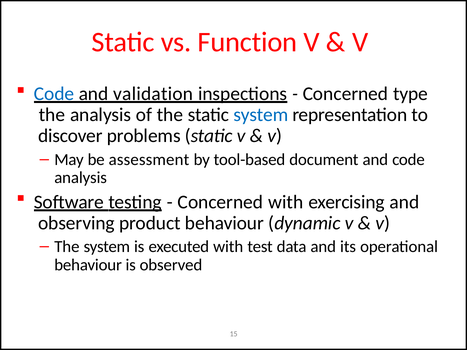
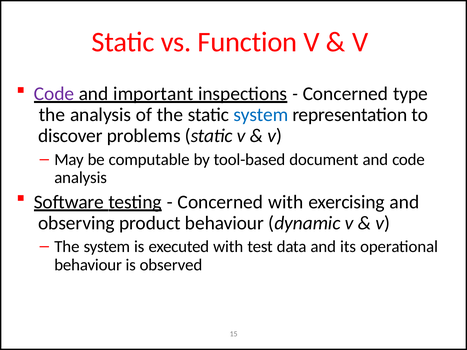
Code colour: blue -> purple (54, 94)
validation: validation -> important (153, 94)
assessment: assessment -> computable (149, 160)
